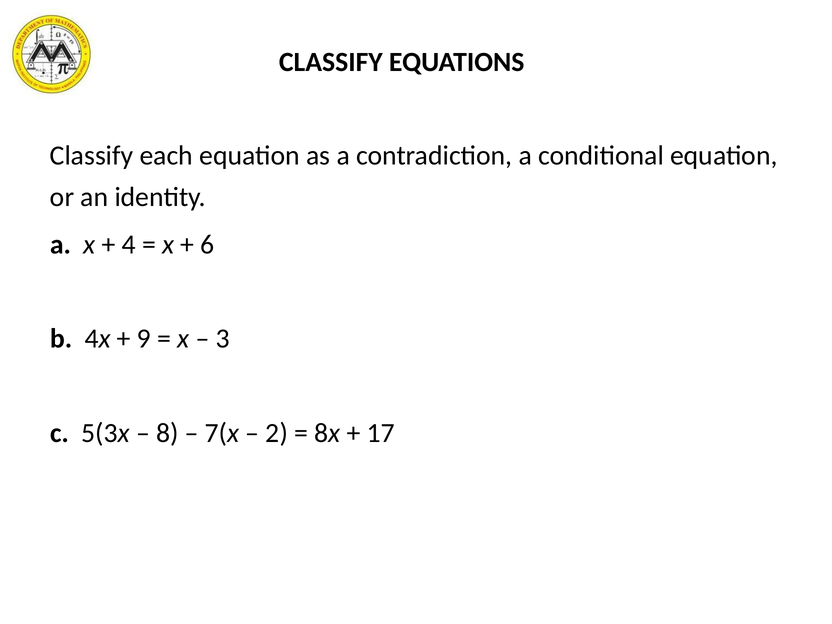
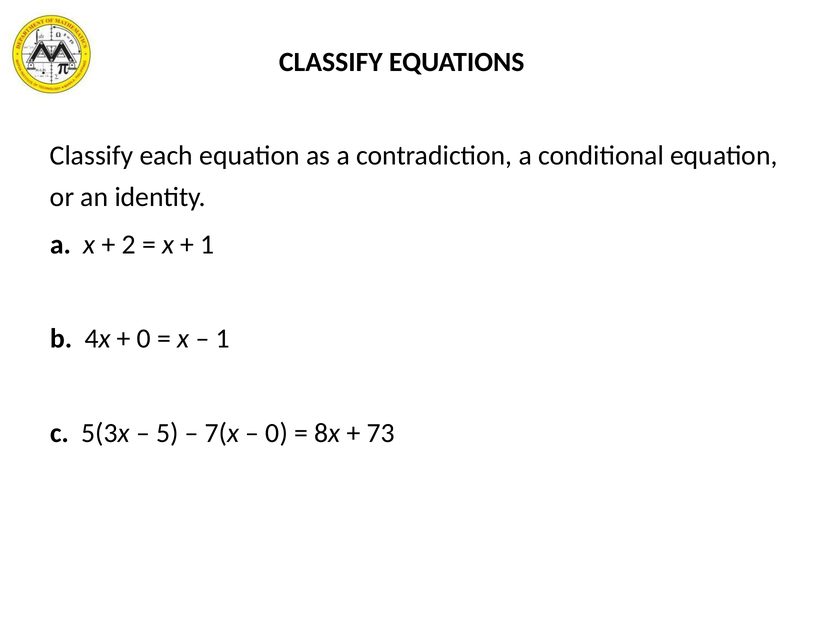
4: 4 -> 2 (129, 244)
6: 6 -> 1 (207, 244)
9: 9 -> 0 (144, 339)
3: 3 -> 1 (223, 339)
8: 8 -> 5 (167, 433)
2: 2 -> 0 (277, 433)
17: 17 -> 73 (381, 433)
